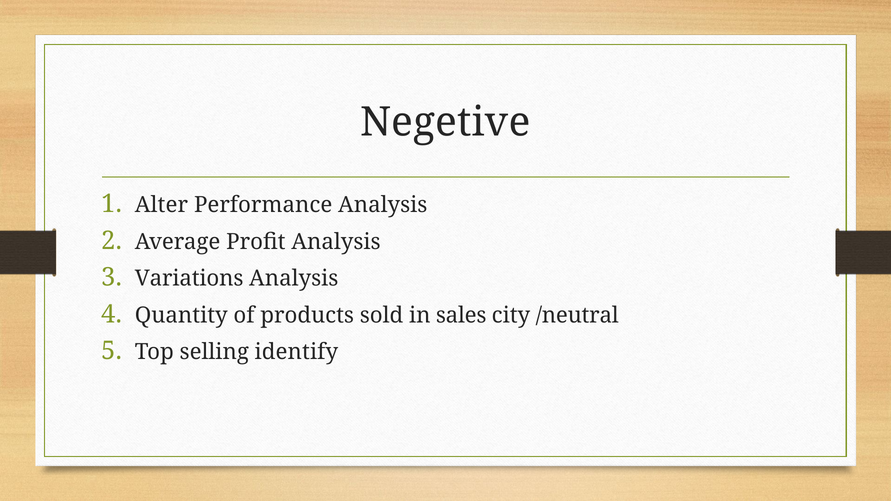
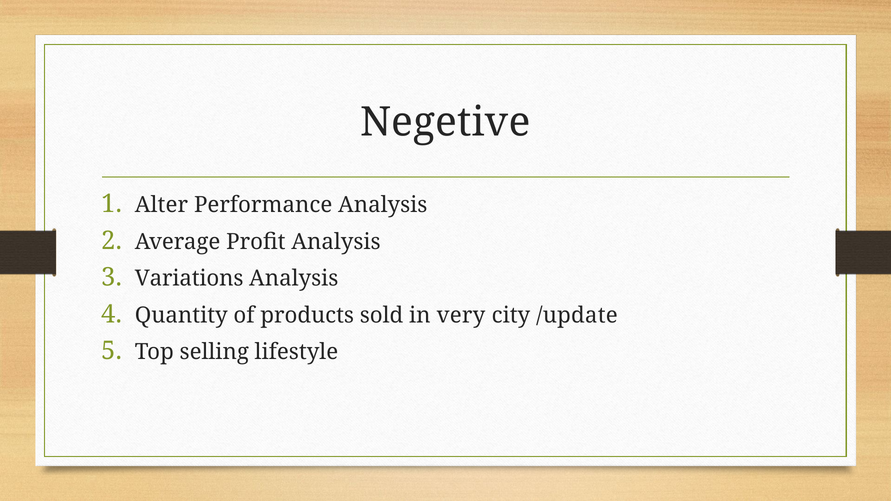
sales: sales -> very (461, 315)
/neutral: /neutral -> /update (577, 315)
identify: identify -> lifestyle (296, 352)
